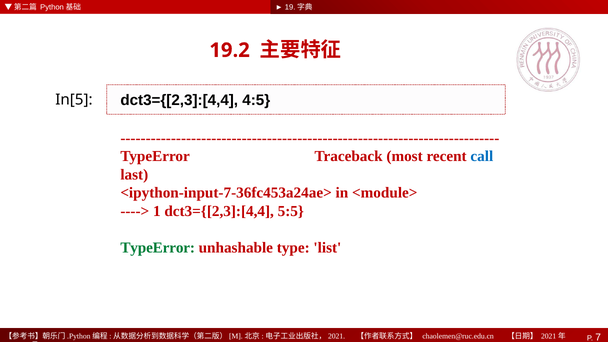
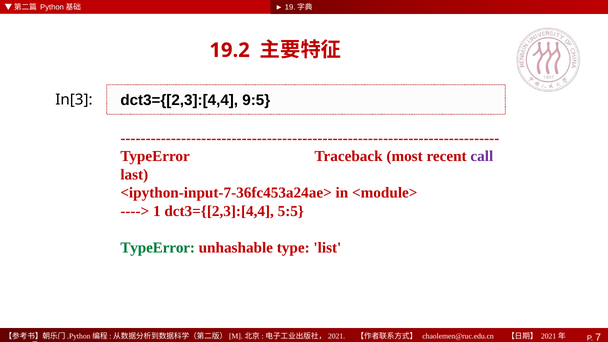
In[5: In[5 -> In[3 (74, 100)
4:5: 4:5 -> 9:5 (256, 100)
call colour: blue -> purple (482, 156)
